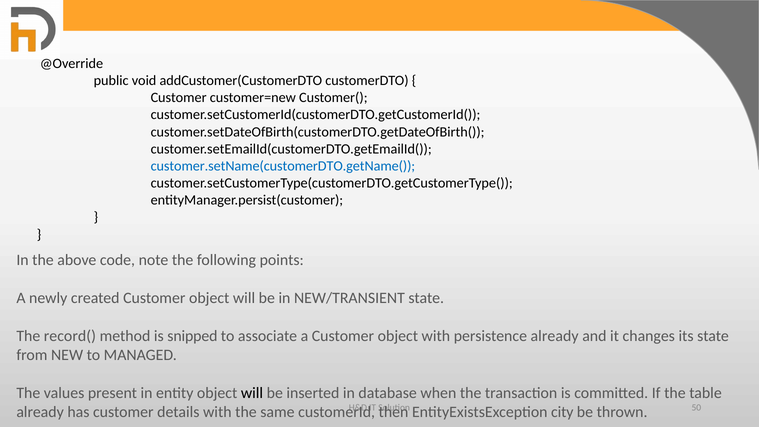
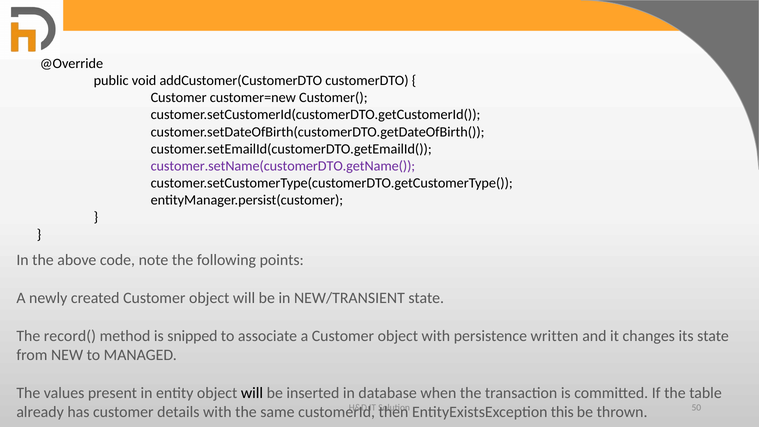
customer.setName(customerDTO.getName( colour: blue -> purple (283, 166)
persistence already: already -> written (555, 336)
city: city -> this (562, 412)
